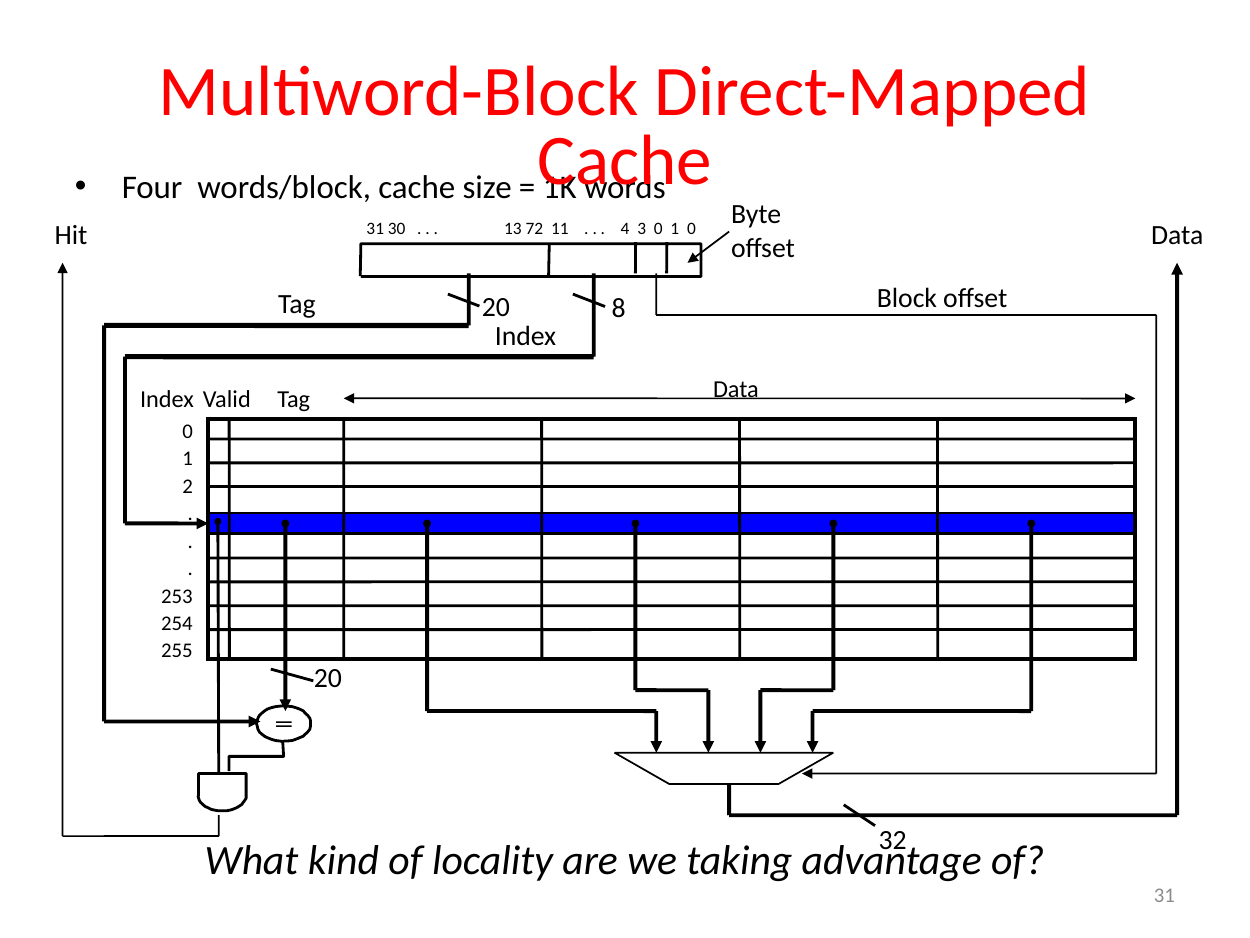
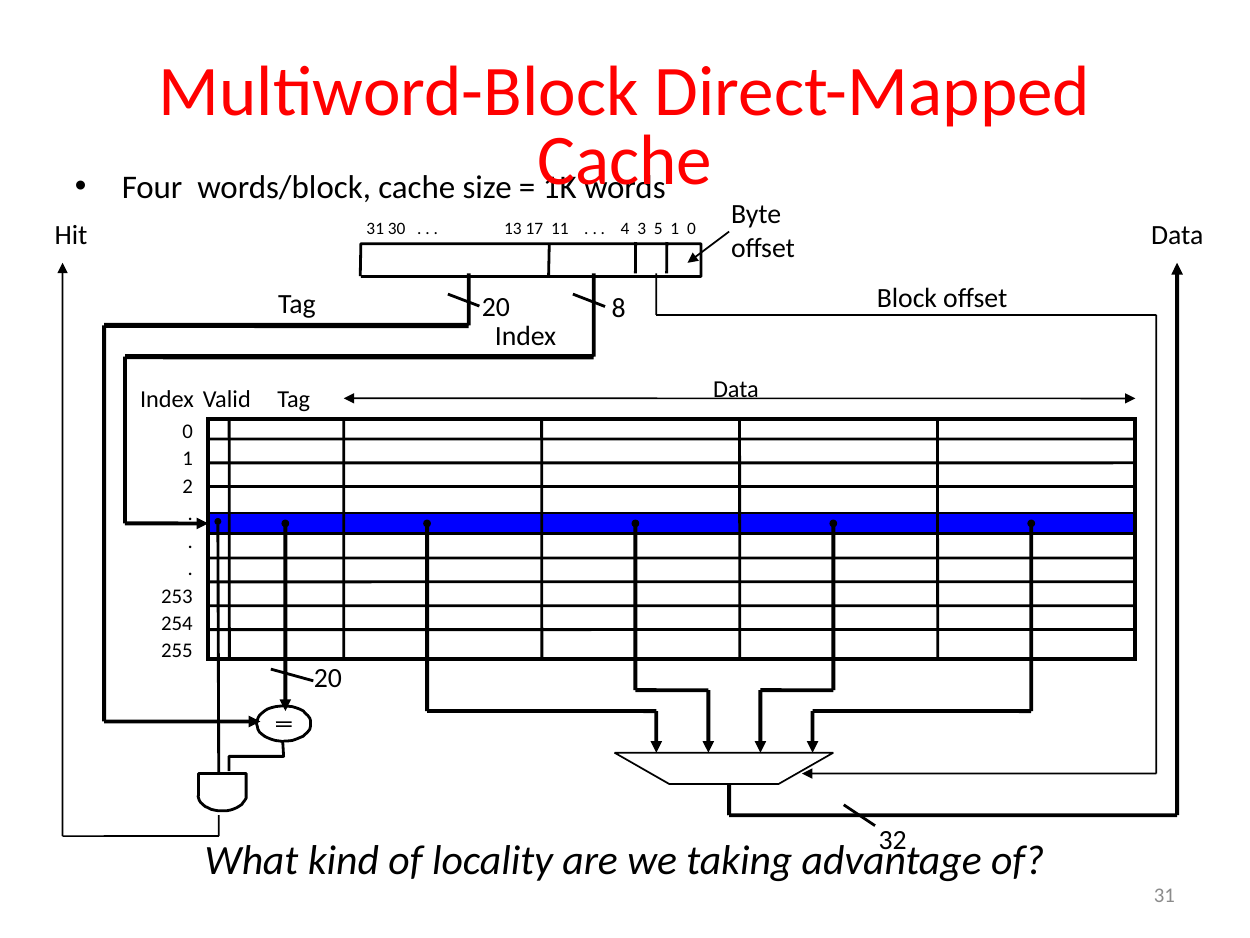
72: 72 -> 17 (535, 228)
3 0: 0 -> 5 (658, 228)
